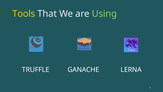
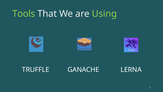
Tools colour: yellow -> light green (24, 14)
